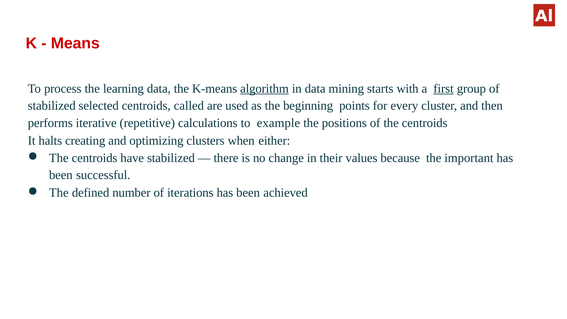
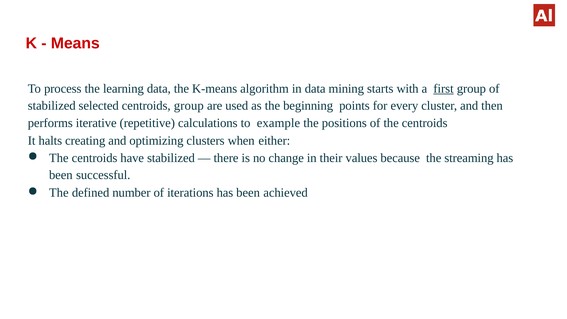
algorithm underline: present -> none (264, 89)
centroids called: called -> group (189, 106)
important: important -> streaming (469, 158)
